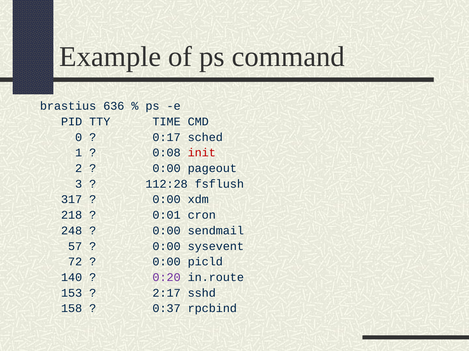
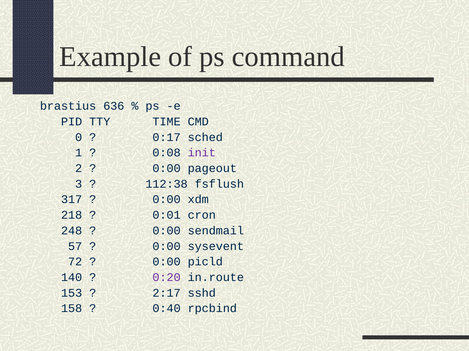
init colour: red -> purple (202, 153)
112:28: 112:28 -> 112:38 (167, 184)
0:37: 0:37 -> 0:40 (167, 309)
